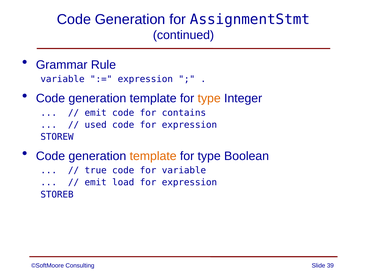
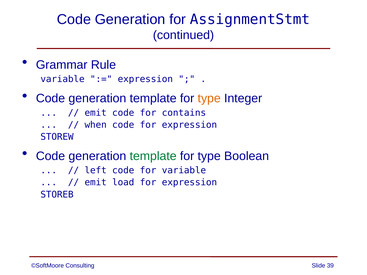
used: used -> when (96, 125)
template colour: orange -> green (153, 156)
true: true -> left (96, 171)
